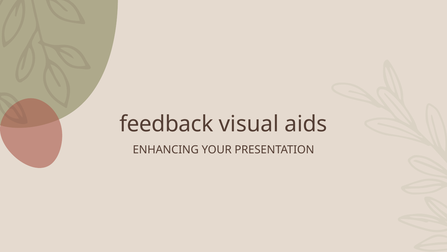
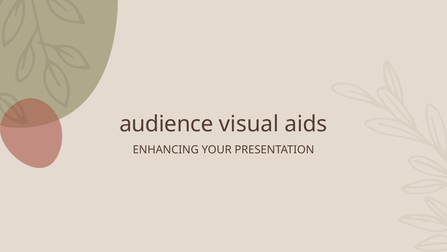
feedback: feedback -> audience (166, 124)
